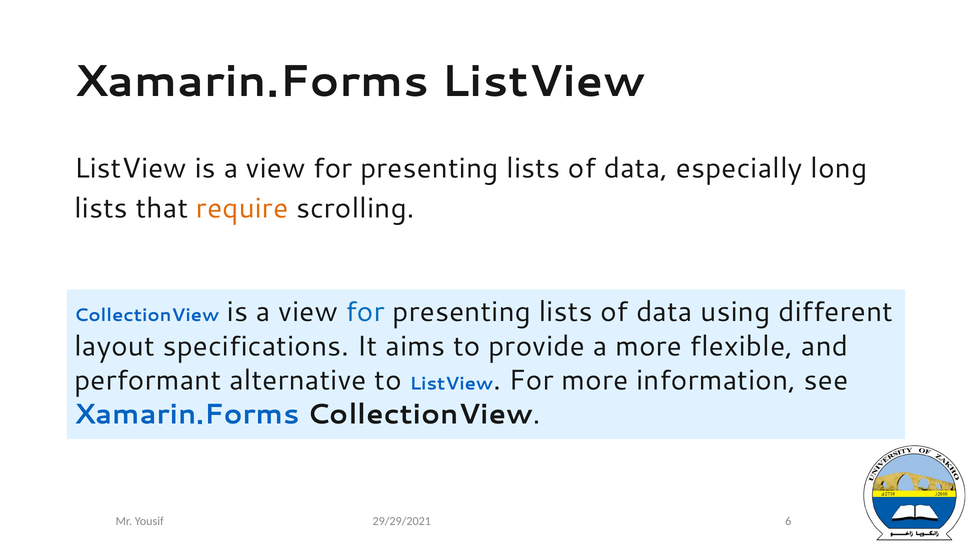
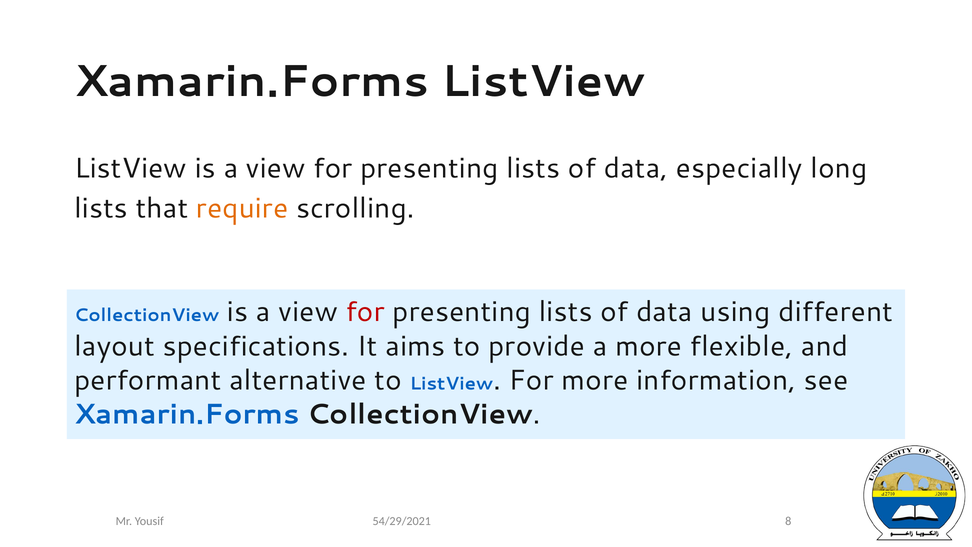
for colour: blue -> red (365, 312)
6: 6 -> 8 (788, 521)
29/29/2021: 29/29/2021 -> 54/29/2021 (402, 521)
